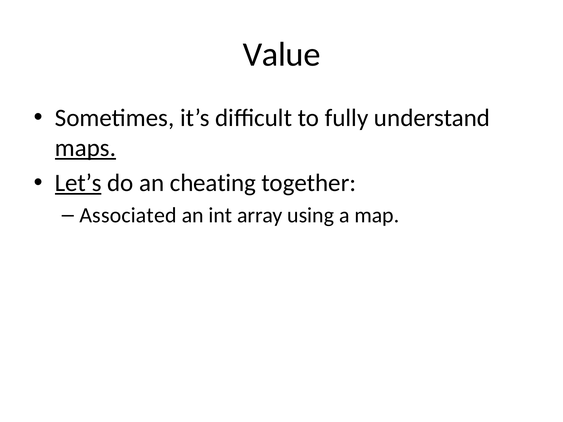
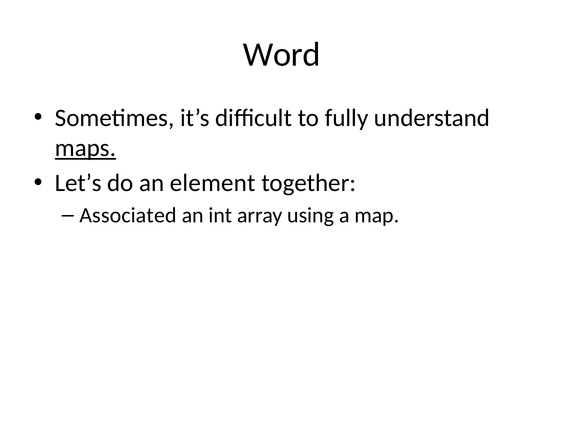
Value: Value -> Word (282, 55)
Let’s underline: present -> none (78, 183)
cheating: cheating -> element (213, 183)
